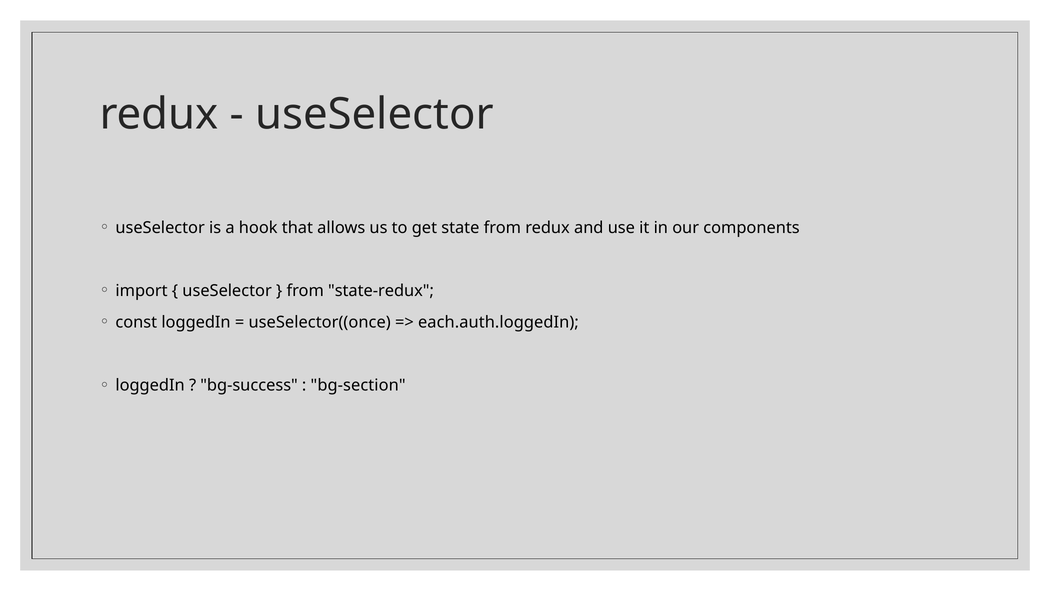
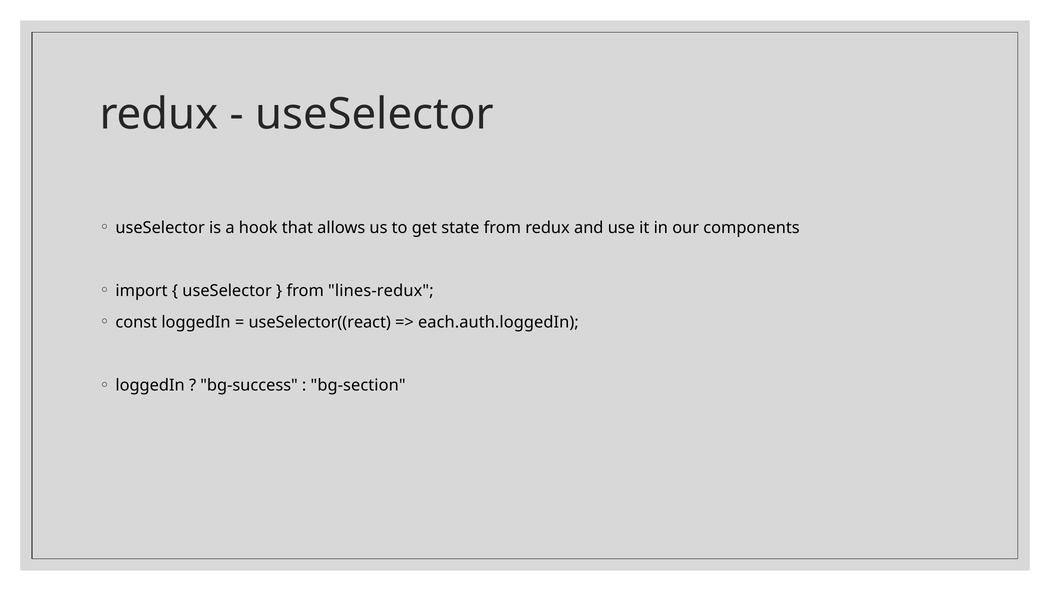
state-redux: state-redux -> lines-redux (381, 291)
useSelector((once: useSelector((once -> useSelector((react (320, 322)
